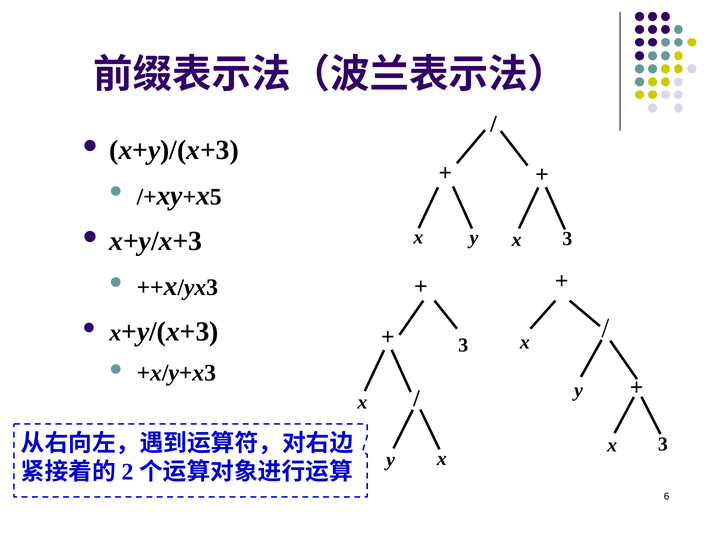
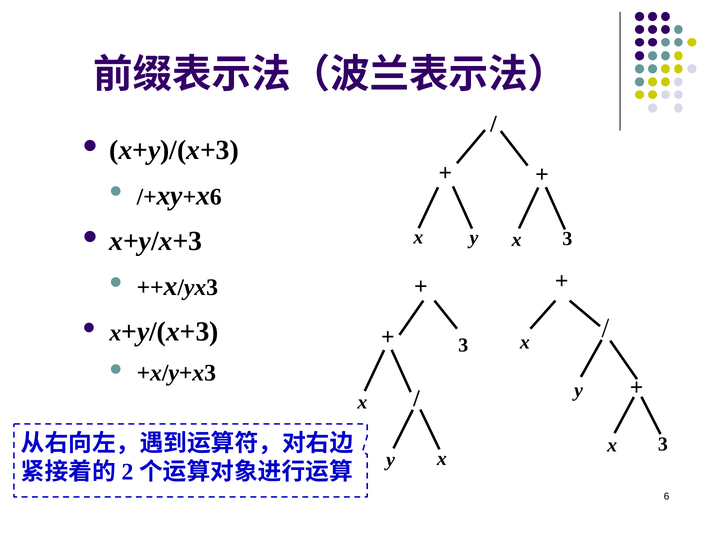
x 5: 5 -> 6 (216, 197)
